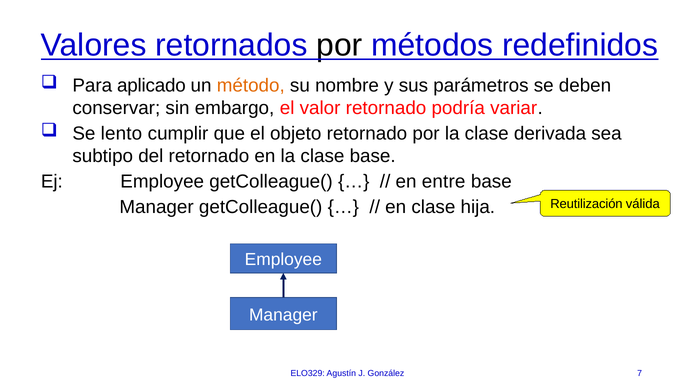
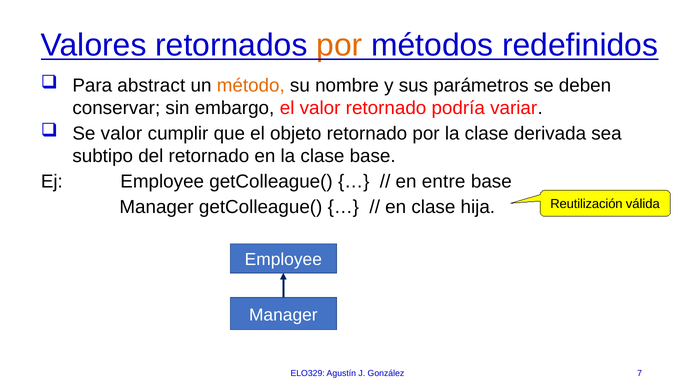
por colour: black -> orange (339, 45)
aplicado: aplicado -> abstract (151, 85)
Se lento: lento -> valor (121, 133)
